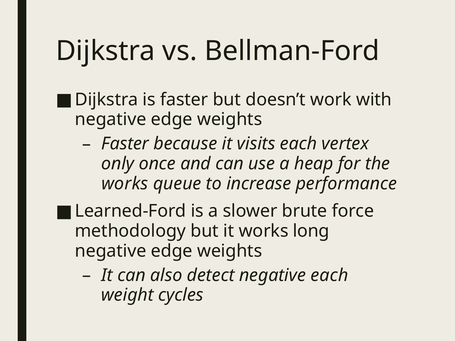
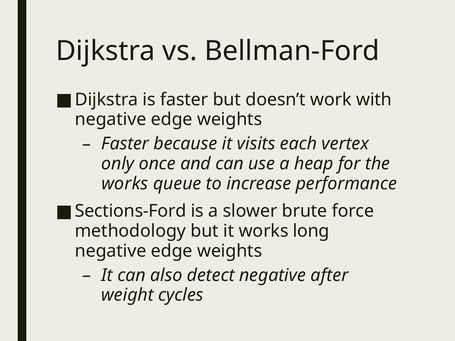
Learned-Ford: Learned-Ford -> Sections-Ford (131, 211)
negative each: each -> after (329, 275)
